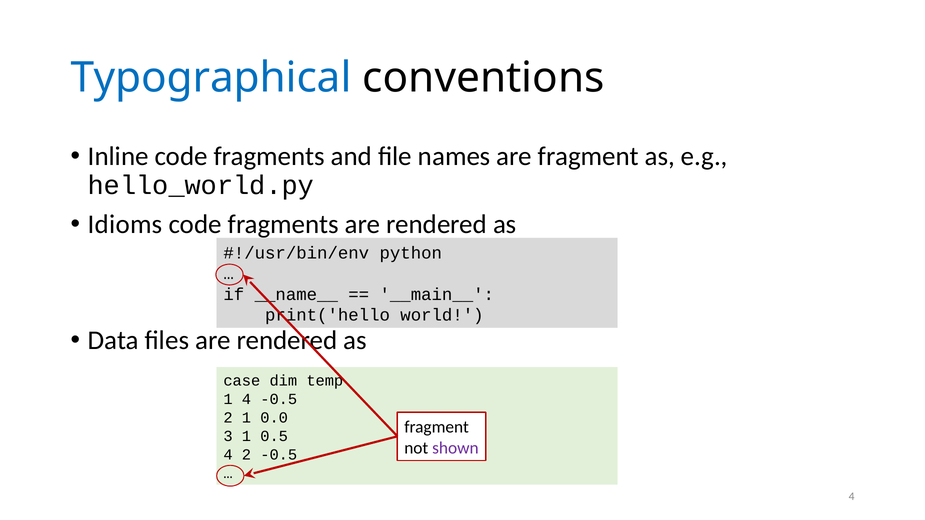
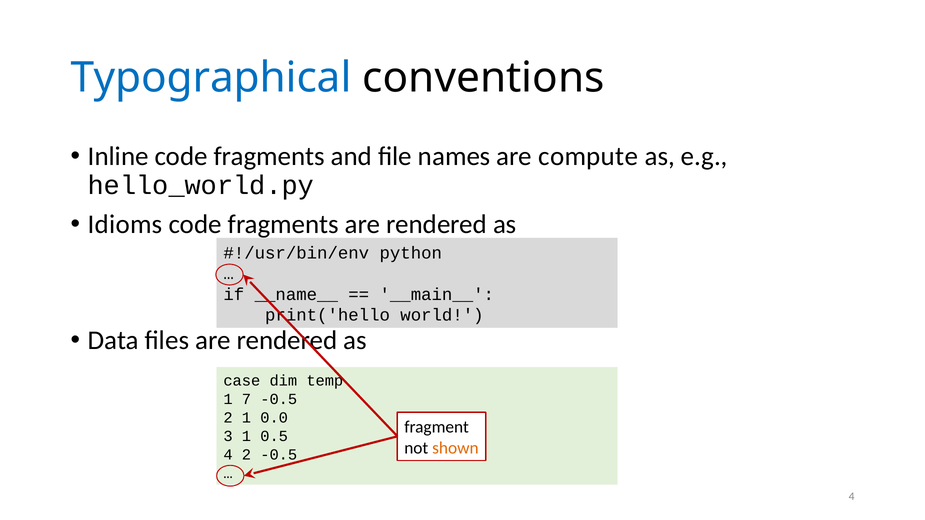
are fragment: fragment -> compute (588, 156)
1 4: 4 -> 7 (246, 399)
shown colour: purple -> orange (455, 448)
